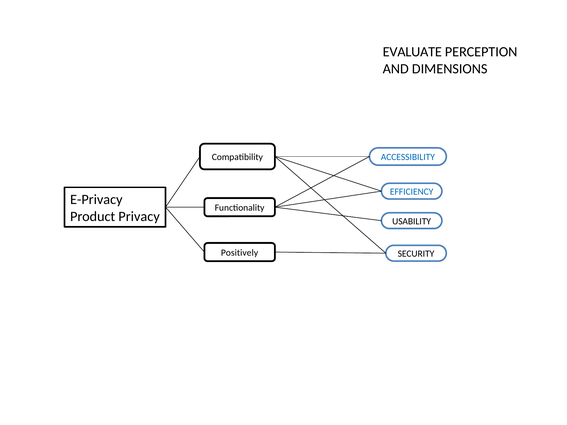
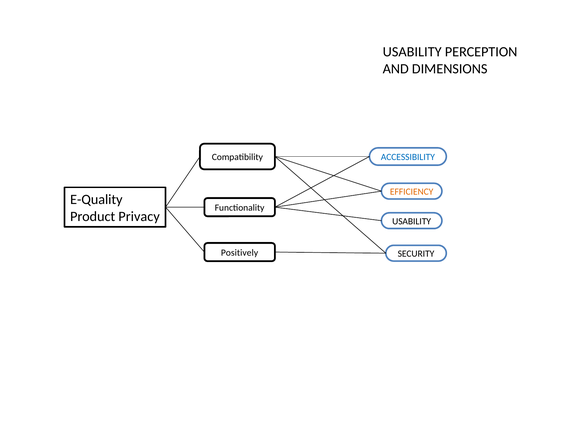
EVALUATE: EVALUATE -> USABILITY (412, 52)
EFFICIENCY colour: blue -> orange (412, 192)
E-Privacy: E-Privacy -> E-Quality (96, 200)
